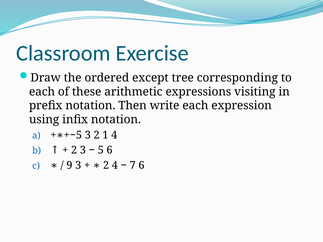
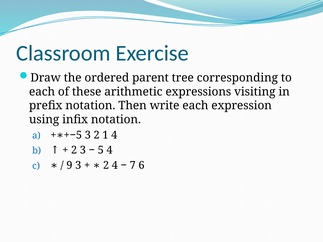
except: except -> parent (150, 78)
5 6: 6 -> 4 (110, 150)
